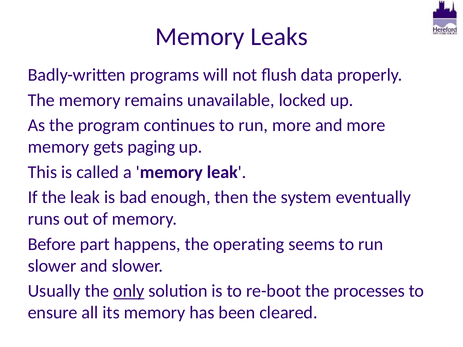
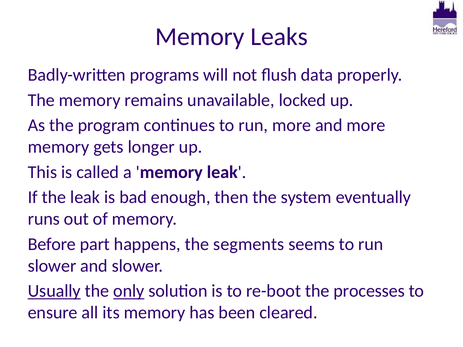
paging: paging -> longer (151, 147)
operating: operating -> segments (249, 244)
Usually underline: none -> present (54, 291)
